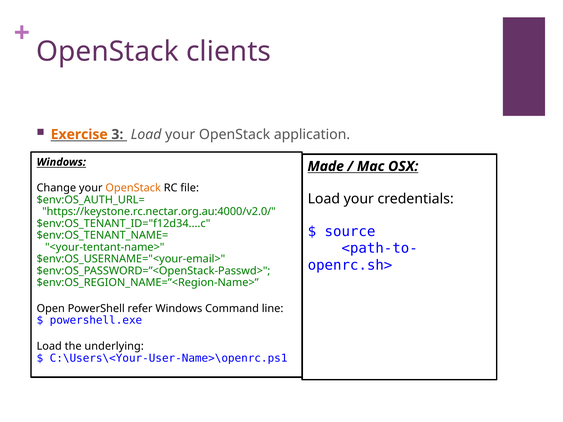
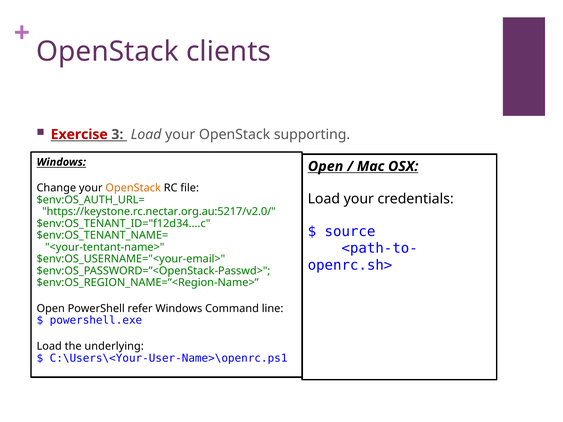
Exercise colour: orange -> red (79, 135)
application: application -> supporting (312, 135)
Made: Made -> Open (326, 166)
https://keystone.rc.nectar.org.au:4000/v2.0/: https://keystone.rc.nectar.org.au:4000/v2.0/ -> https://keystone.rc.nectar.org.au:5217/v2.0/ (159, 212)
